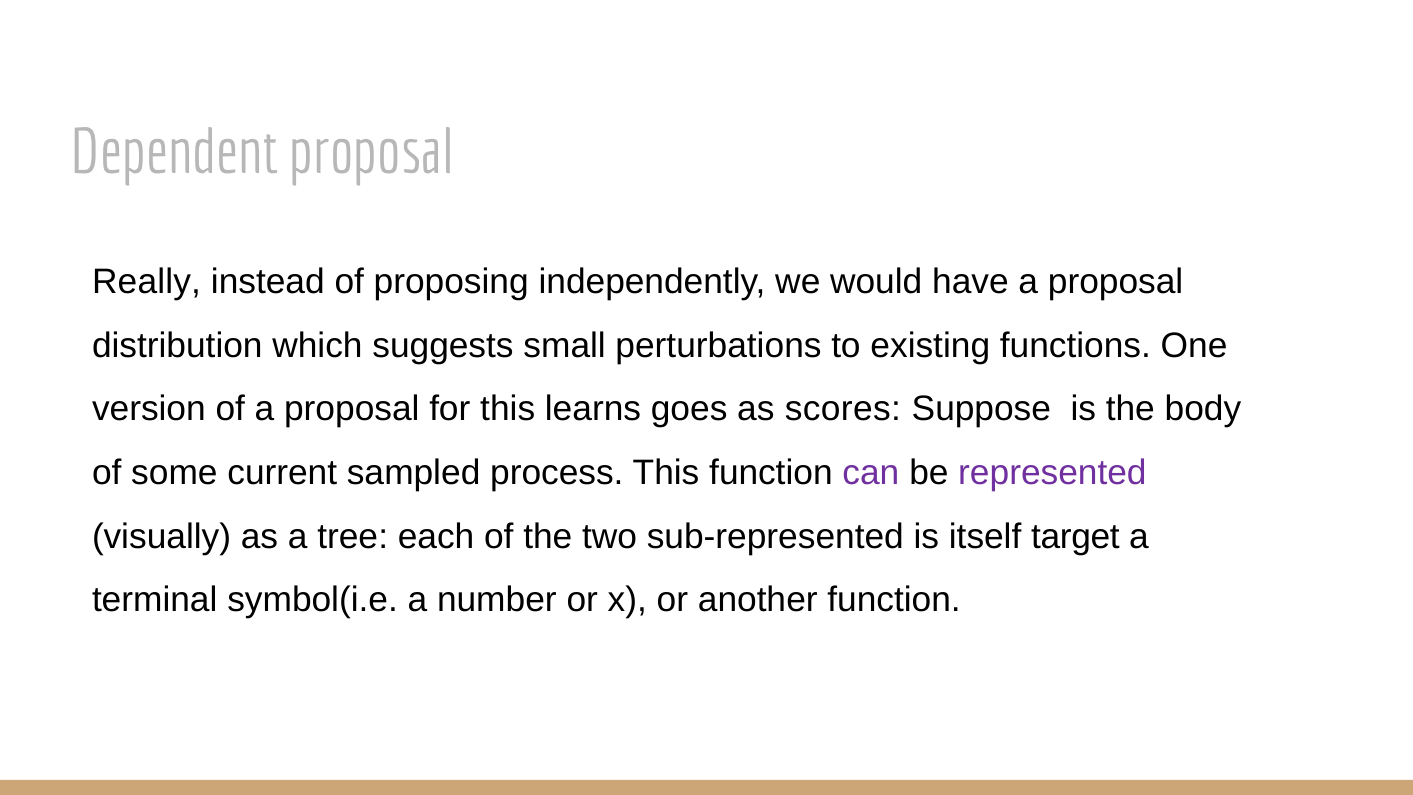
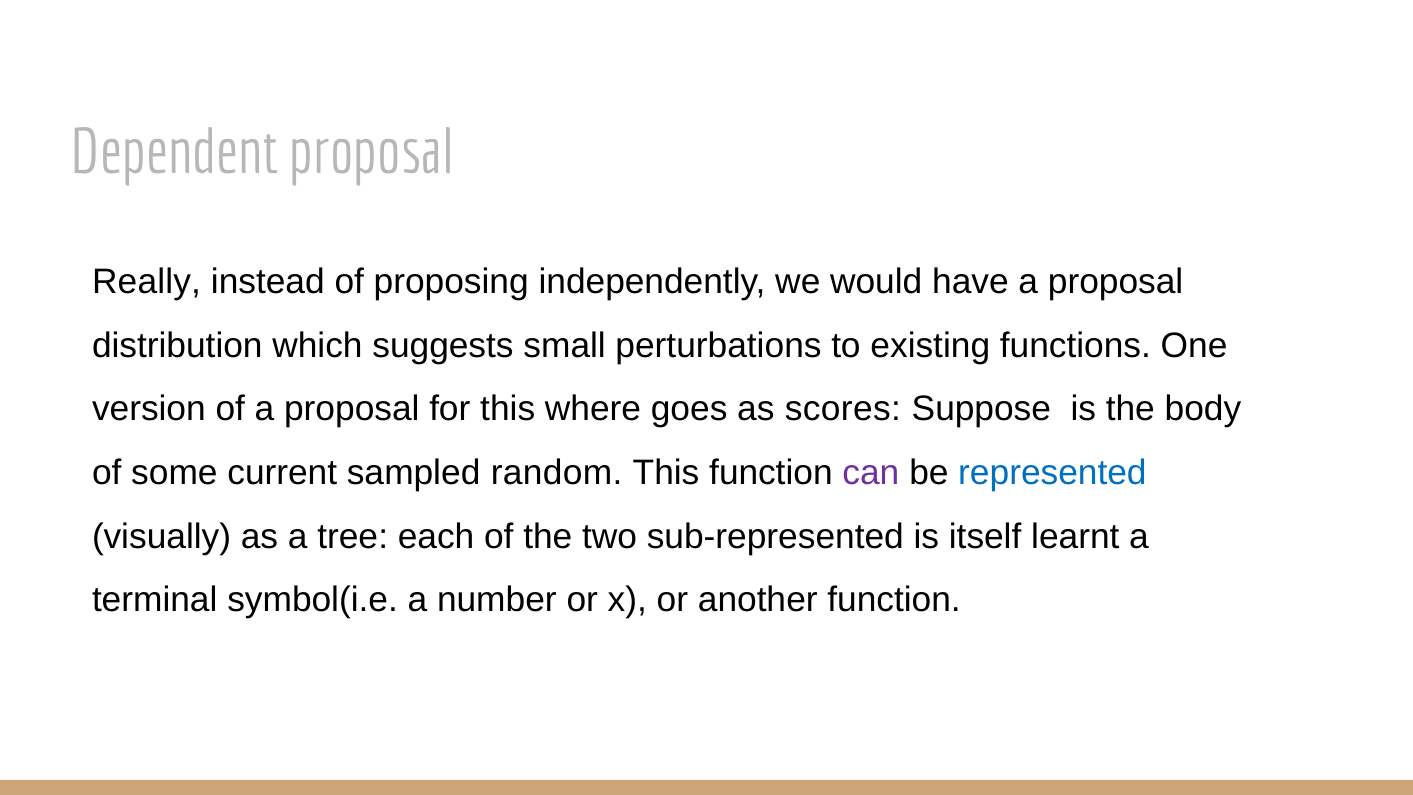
learns: learns -> where (593, 409)
process: process -> random (557, 473)
represented colour: purple -> blue (1052, 473)
target: target -> learnt (1075, 536)
